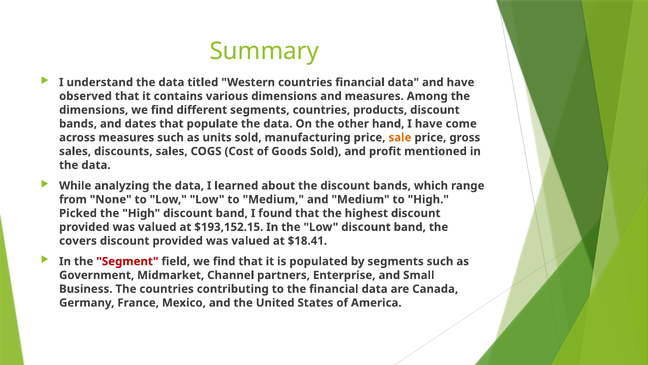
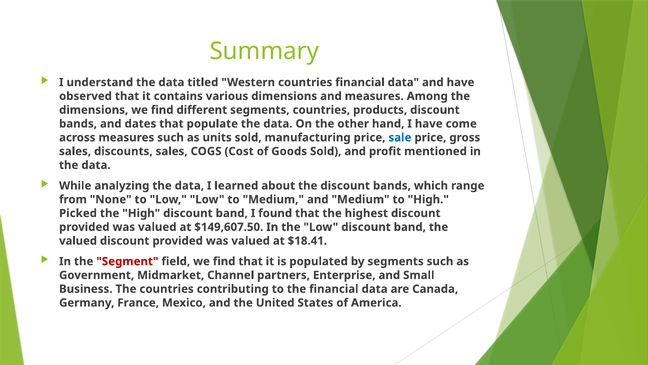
sale colour: orange -> blue (400, 137)
$193,152.15: $193,152.15 -> $149,607.50 (229, 227)
covers: covers -> valued (78, 241)
